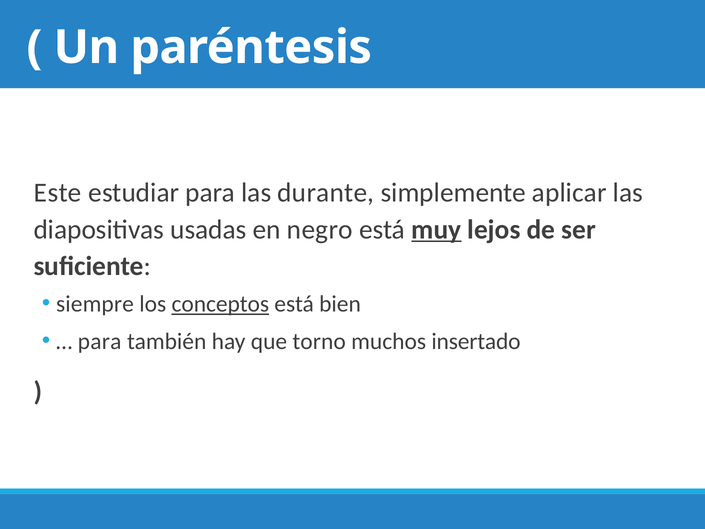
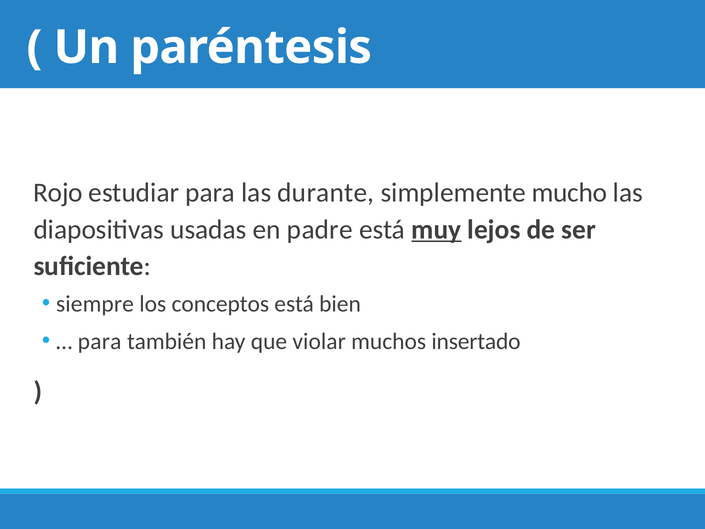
Este: Este -> Rojo (58, 193)
aplicar: aplicar -> mucho (569, 193)
negro: negro -> padre (320, 229)
conceptos underline: present -> none (220, 304)
torno: torno -> violar (319, 341)
